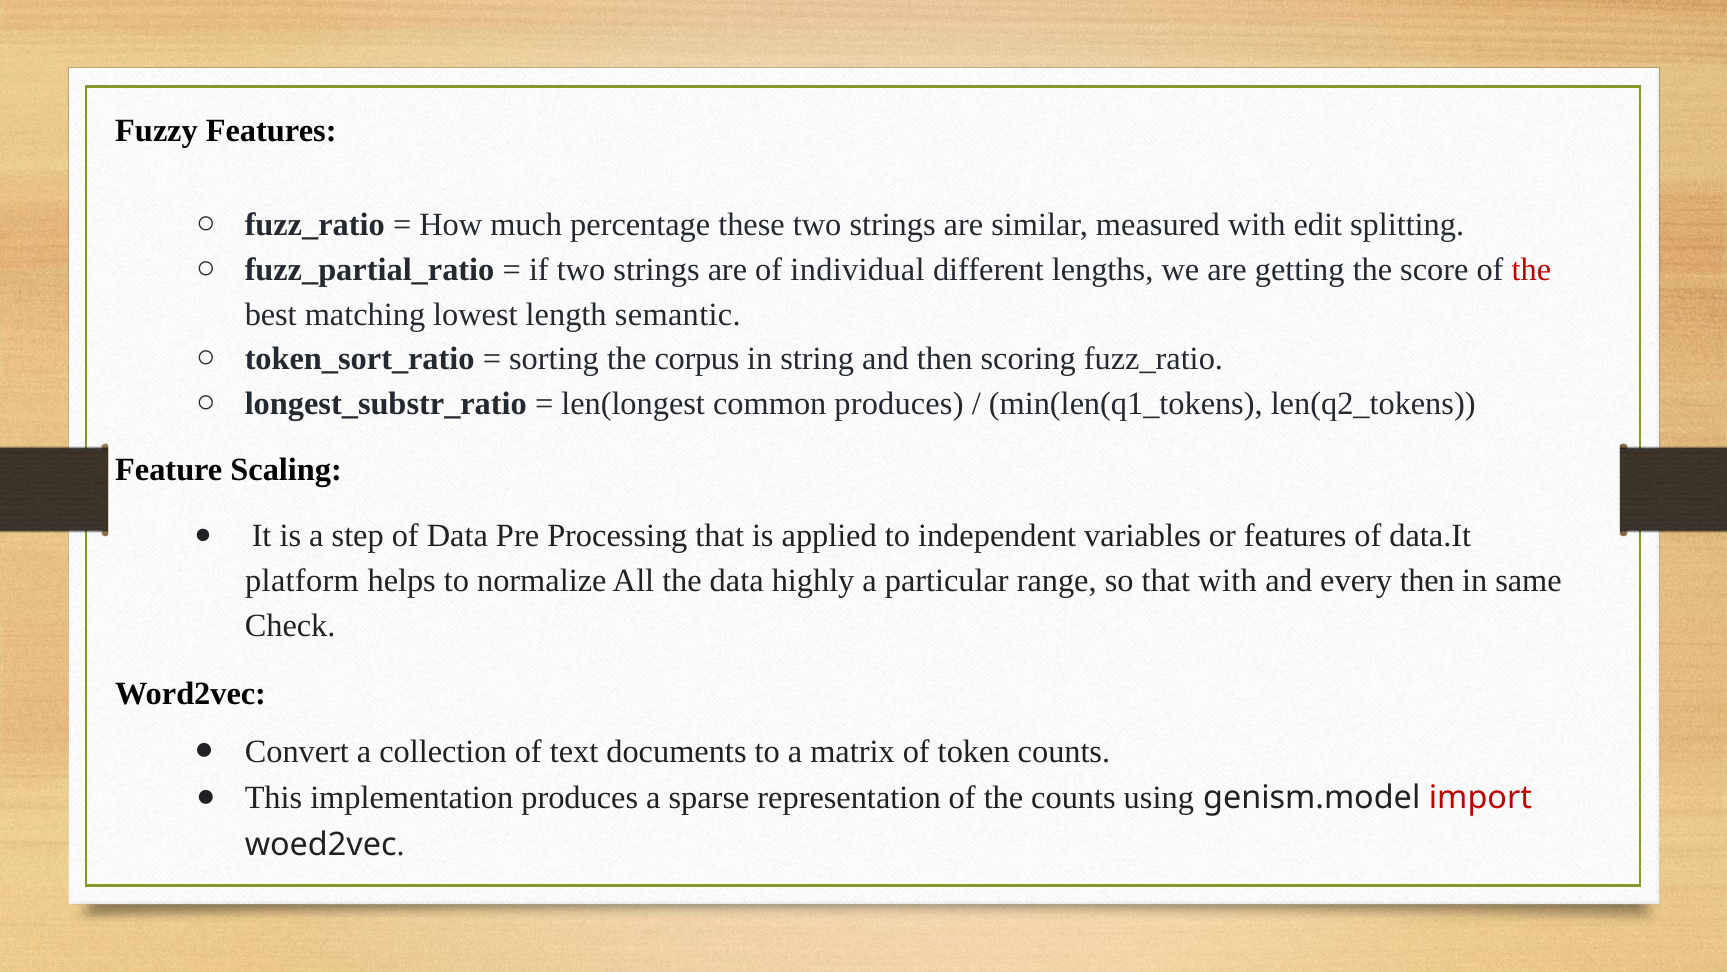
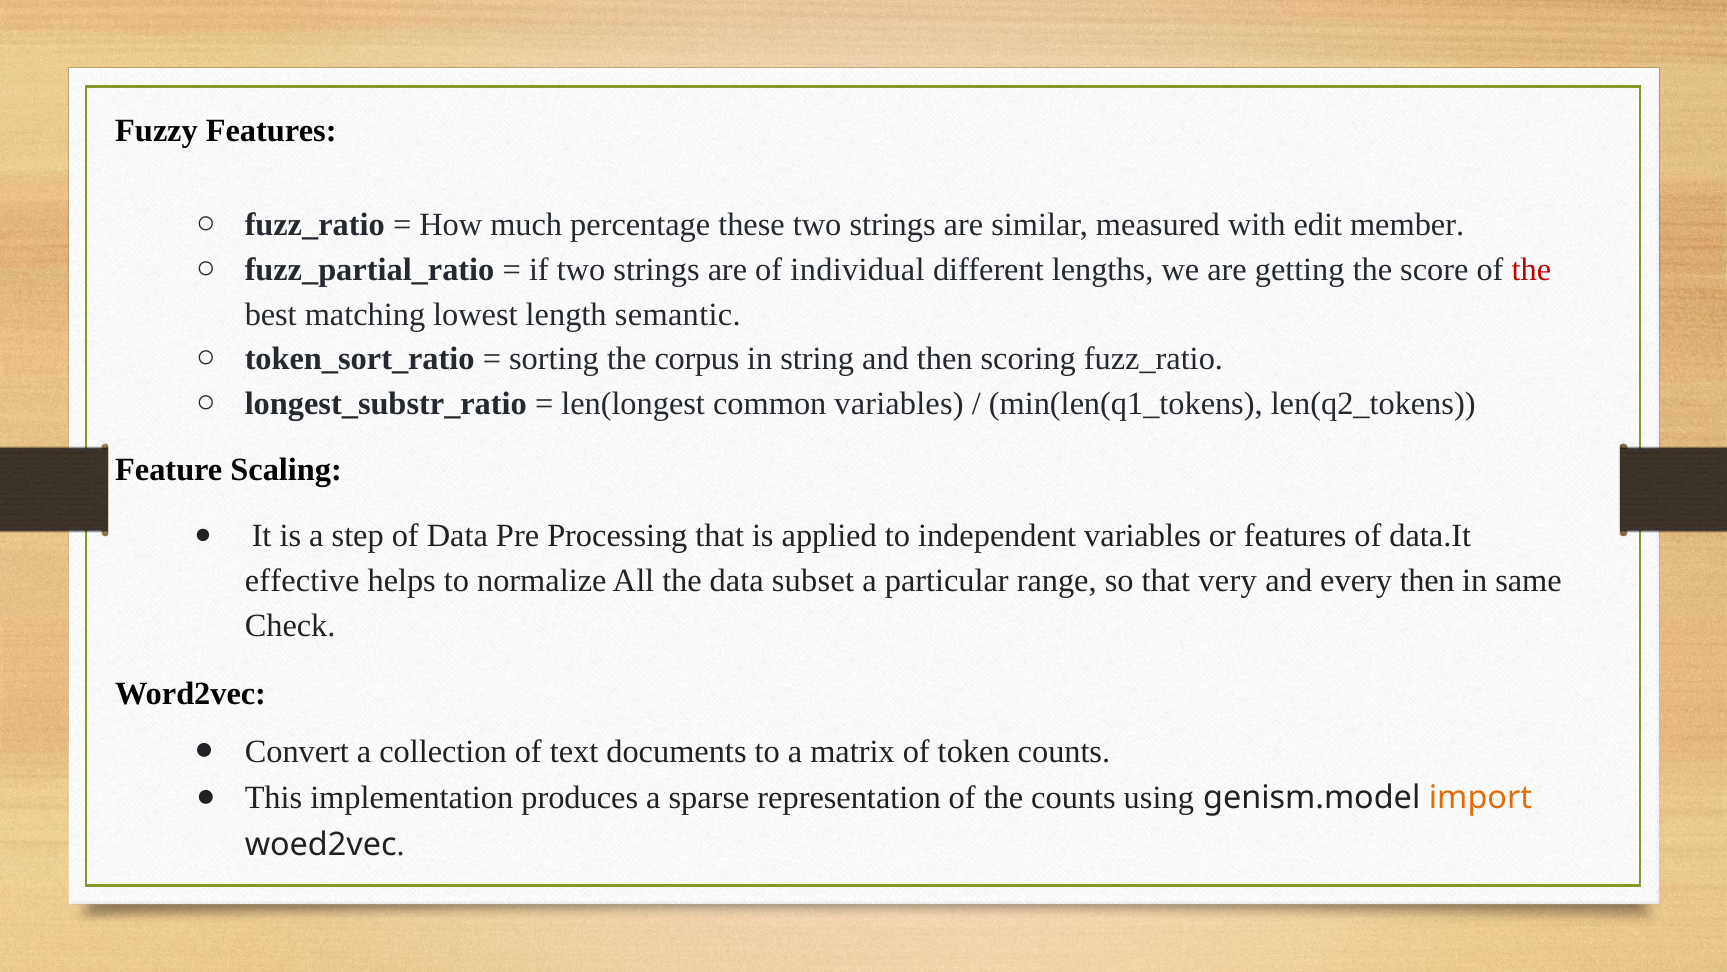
splitting: splitting -> member (1407, 225)
common produces: produces -> variables (899, 403)
platform: platform -> effective (302, 581)
highly: highly -> subset (813, 581)
that with: with -> very (1228, 581)
import colour: red -> orange (1480, 798)
